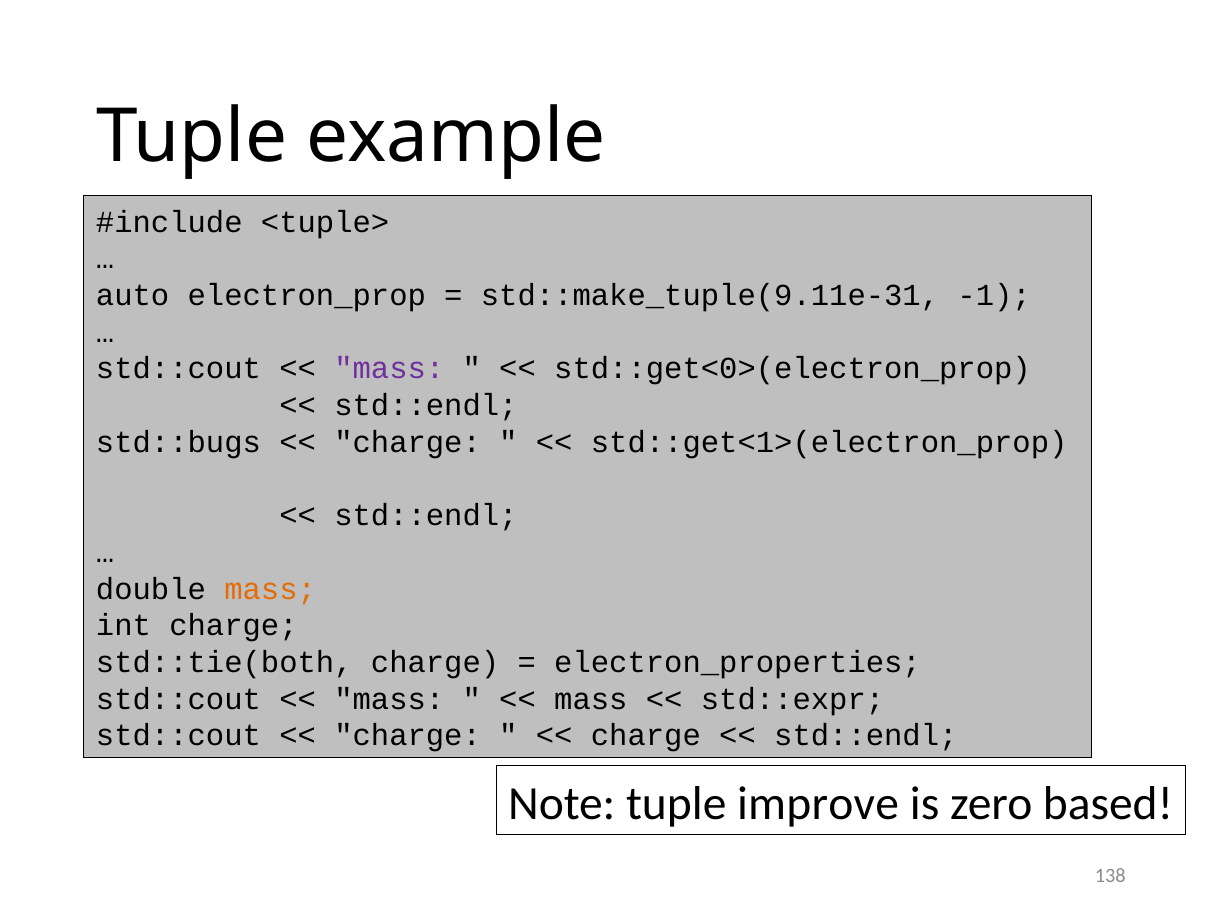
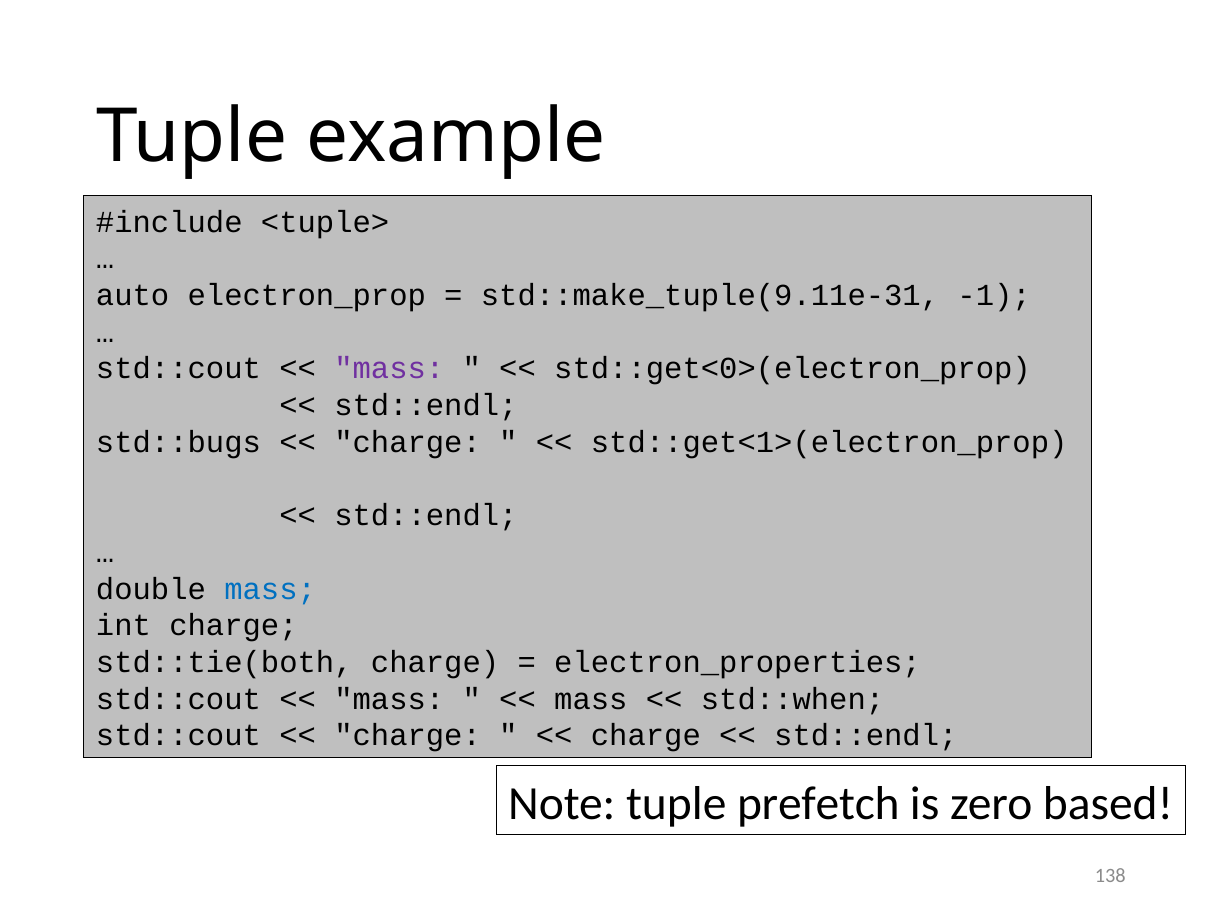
mass colour: orange -> blue (270, 589)
std::expr: std::expr -> std::when (793, 699)
improve: improve -> prefetch (818, 803)
